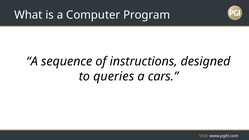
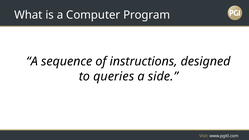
cars: cars -> side (163, 76)
